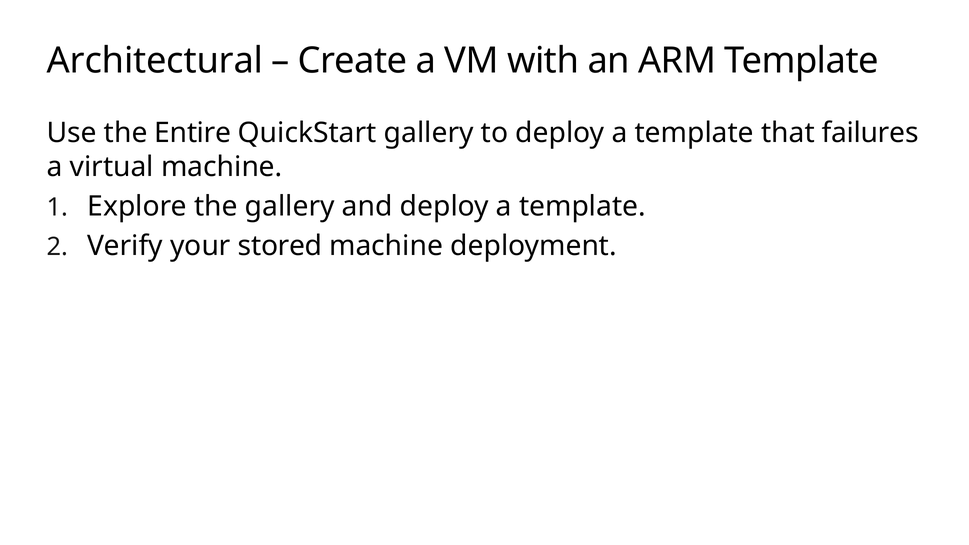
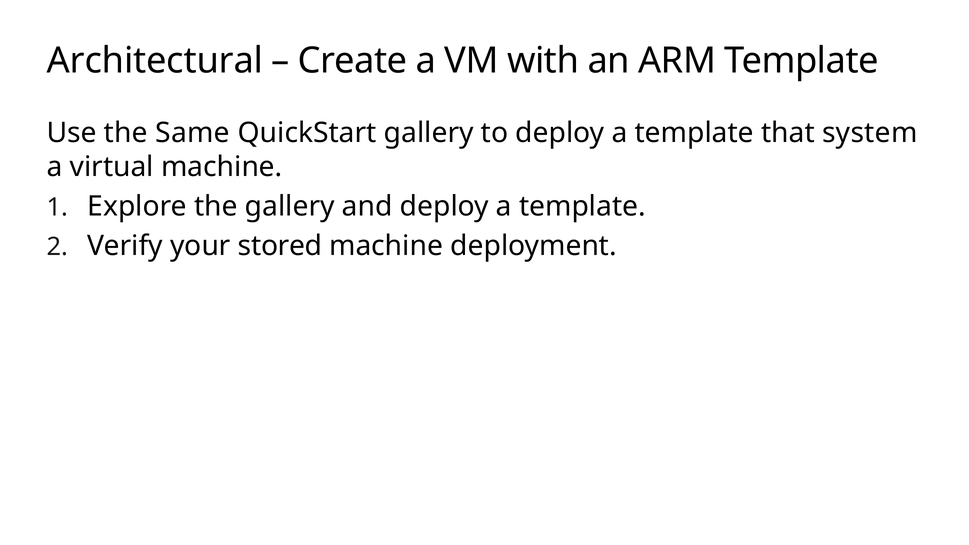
Entire: Entire -> Same (193, 133)
failures: failures -> system (870, 133)
